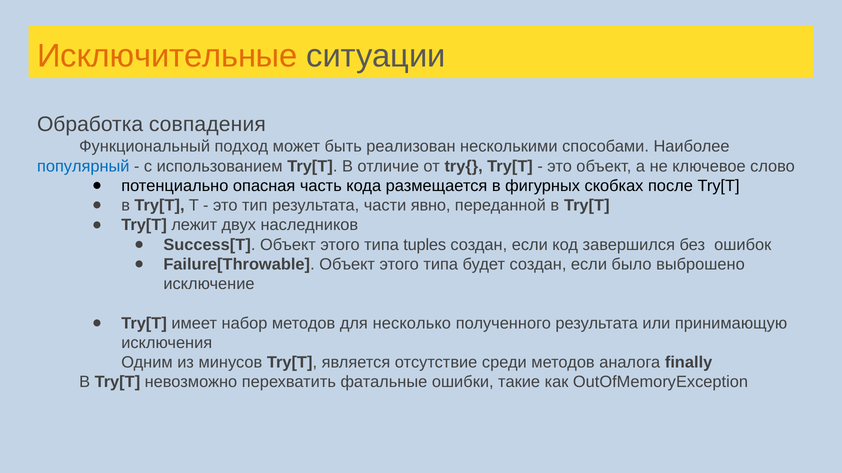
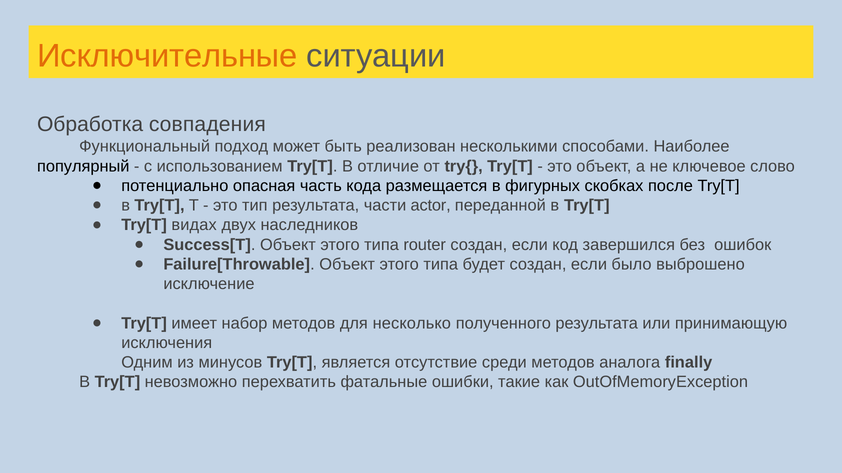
популярный colour: blue -> black (83, 166)
явно: явно -> actor (431, 206)
лежит: лежит -> видах (194, 225)
tuples: tuples -> router (425, 245)
